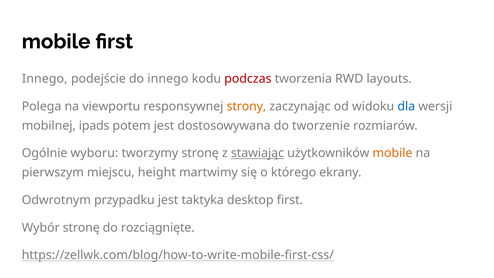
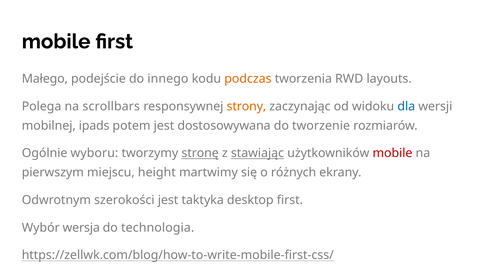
Innego: Innego -> Małego (45, 79)
podczas colour: red -> orange (248, 79)
viewportu: viewportu -> scrollbars (111, 106)
stronę underline: none -> present (200, 153)
mobile colour: orange -> red (392, 153)
którego: którego -> różnych (294, 173)
przypadku: przypadku -> szerokości (124, 200)
Wybór stronę: stronę -> wersja (81, 228)
rozciągnięte: rozciągnięte -> technologia (158, 228)
